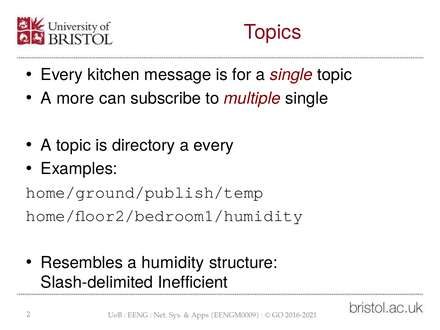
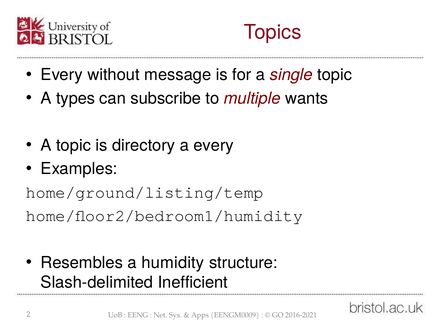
kitchen: kitchen -> without (114, 75)
more: more -> types (76, 98)
multiple single: single -> wants (307, 98)
home/ground/publish/temp: home/ground/publish/temp -> home/ground/listing/temp (145, 192)
